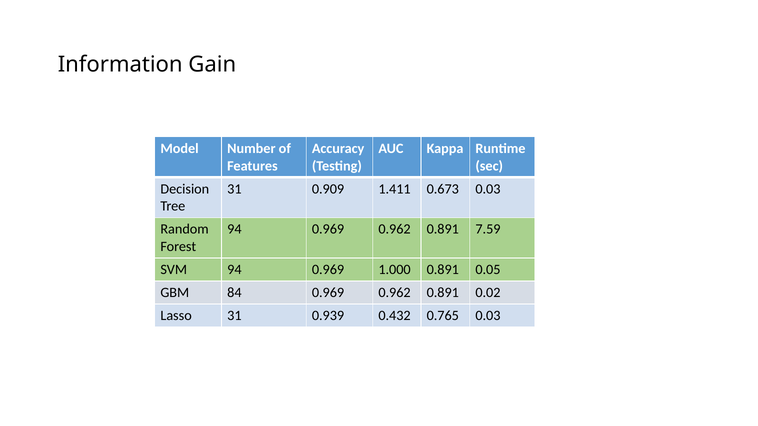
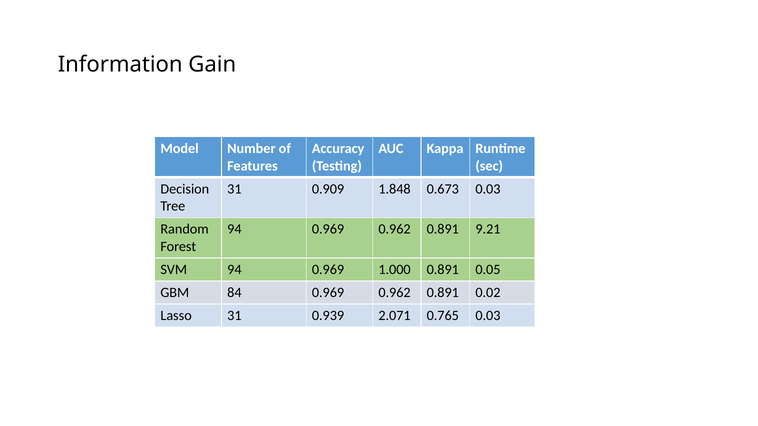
1.411: 1.411 -> 1.848 (395, 189)
7.59: 7.59 -> 9.21 (488, 229)
0.432: 0.432 -> 2.071 (395, 316)
